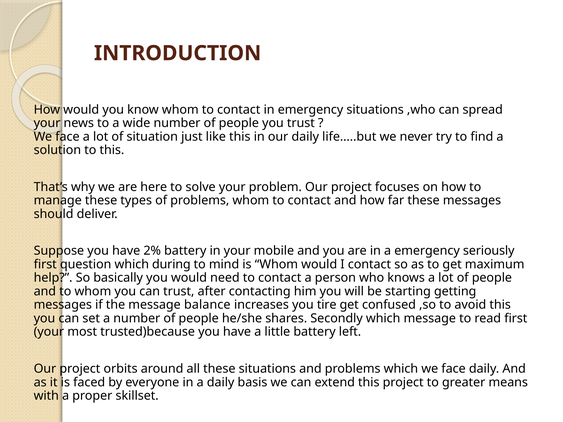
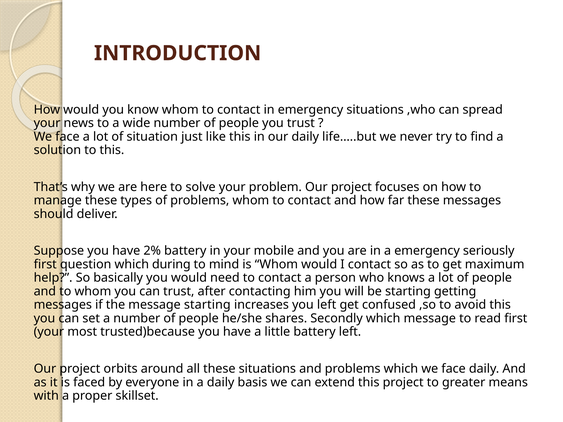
message balance: balance -> starting (207, 305)
you tire: tire -> left (327, 305)
